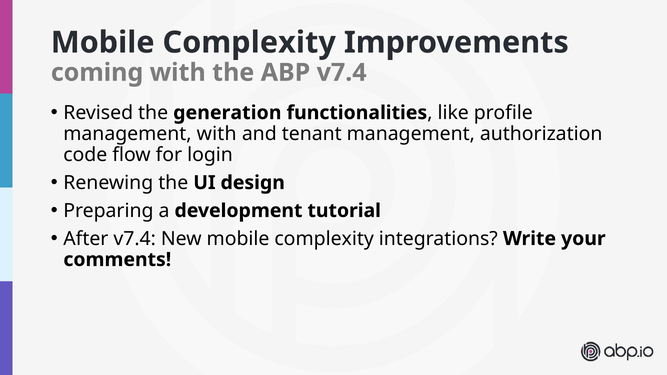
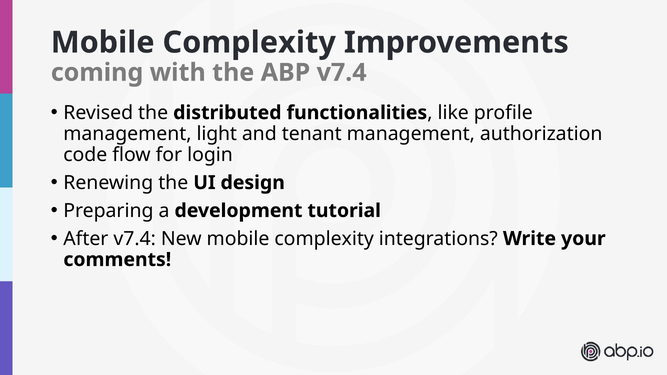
generation: generation -> distributed (227, 113)
management with: with -> light (217, 134)
